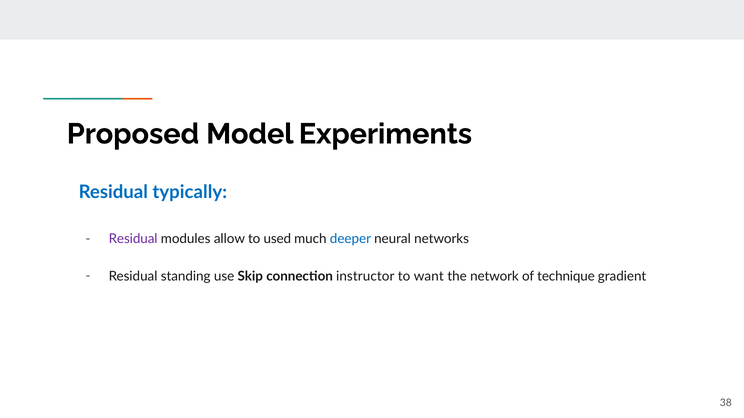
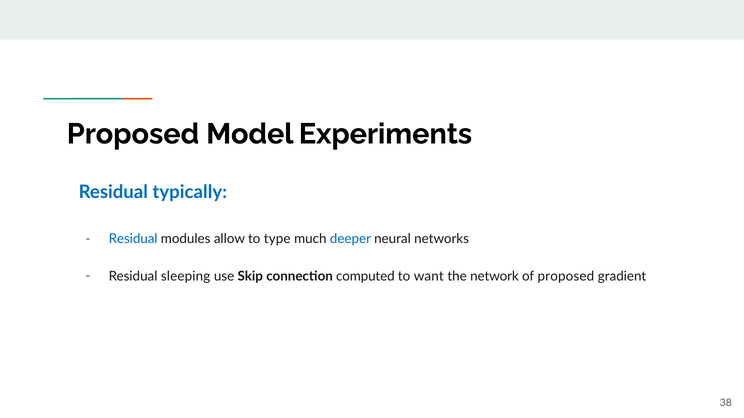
Residual colour: purple -> blue (133, 239)
used: used -> type (277, 239)
standing: standing -> sleeping (186, 276)
instructor: instructor -> computed (365, 276)
of technique: technique -> proposed (566, 276)
